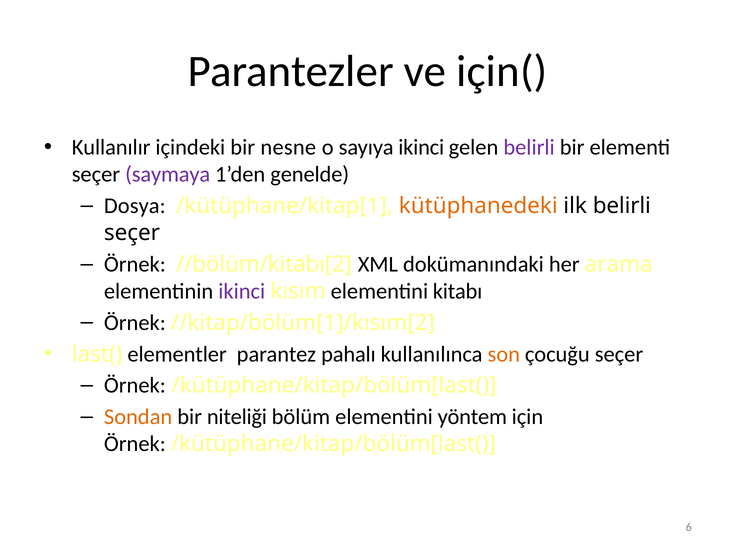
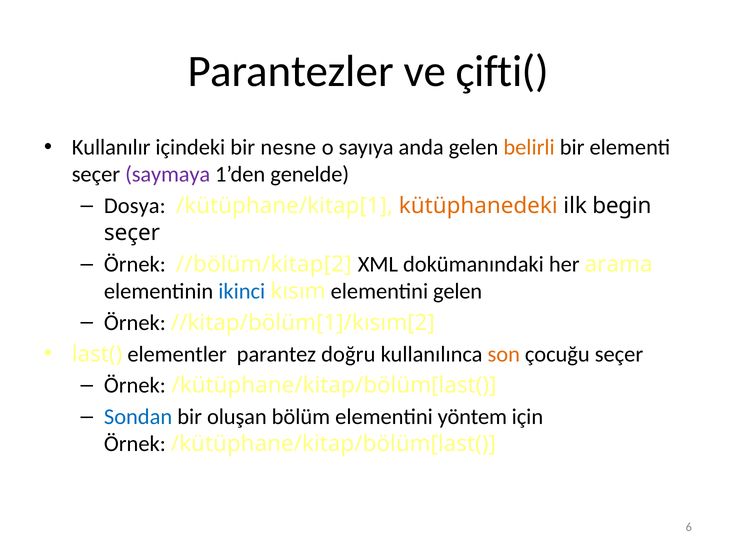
için(: için( -> çifti( (502, 71)
sayıya ikinci: ikinci -> anda (421, 148)
belirli colour: purple -> orange (529, 148)
ilk belirli: belirli -> begin (622, 206)
//bölüm/kitabı[2: //bölüm/kitabı[2 -> //bölüm/kitap[2 (264, 264)
ikinci colour: purple -> blue (242, 291)
elementini kitabı: kitabı -> gelen (458, 291)
pahalı: pahalı -> doğru (348, 354)
Sondan colour: orange -> blue (138, 417)
niteliği: niteliği -> oluşan (237, 417)
